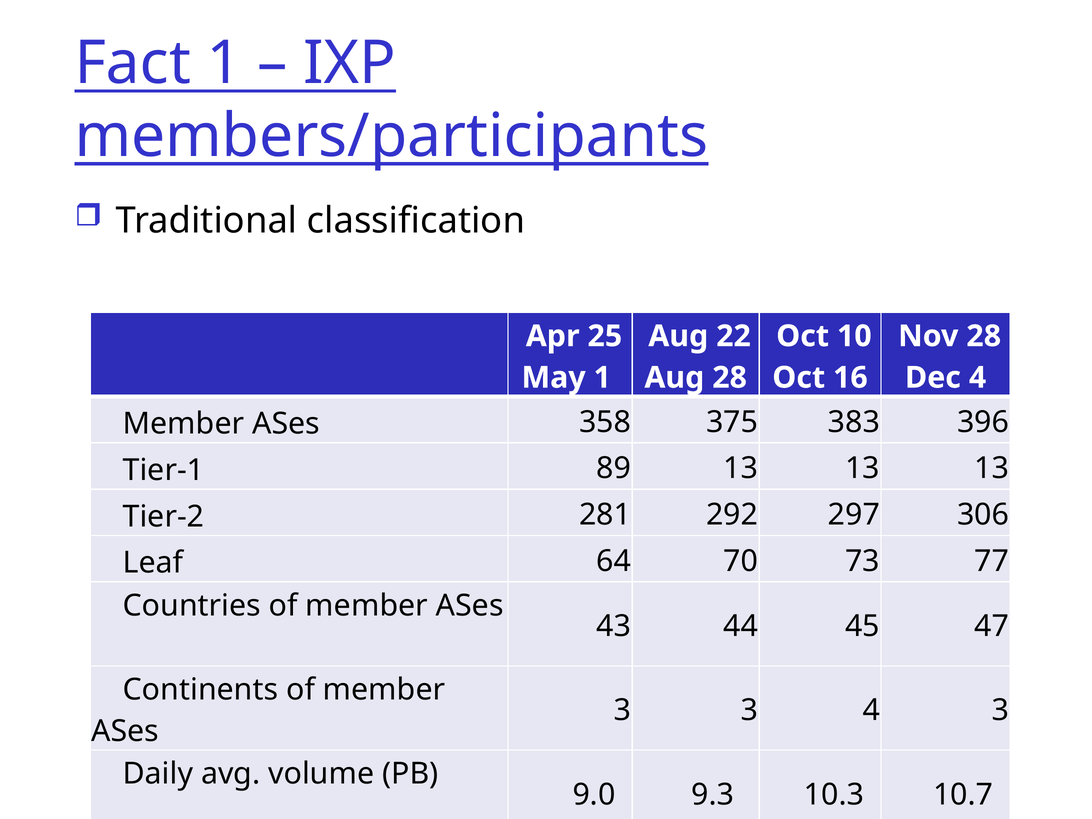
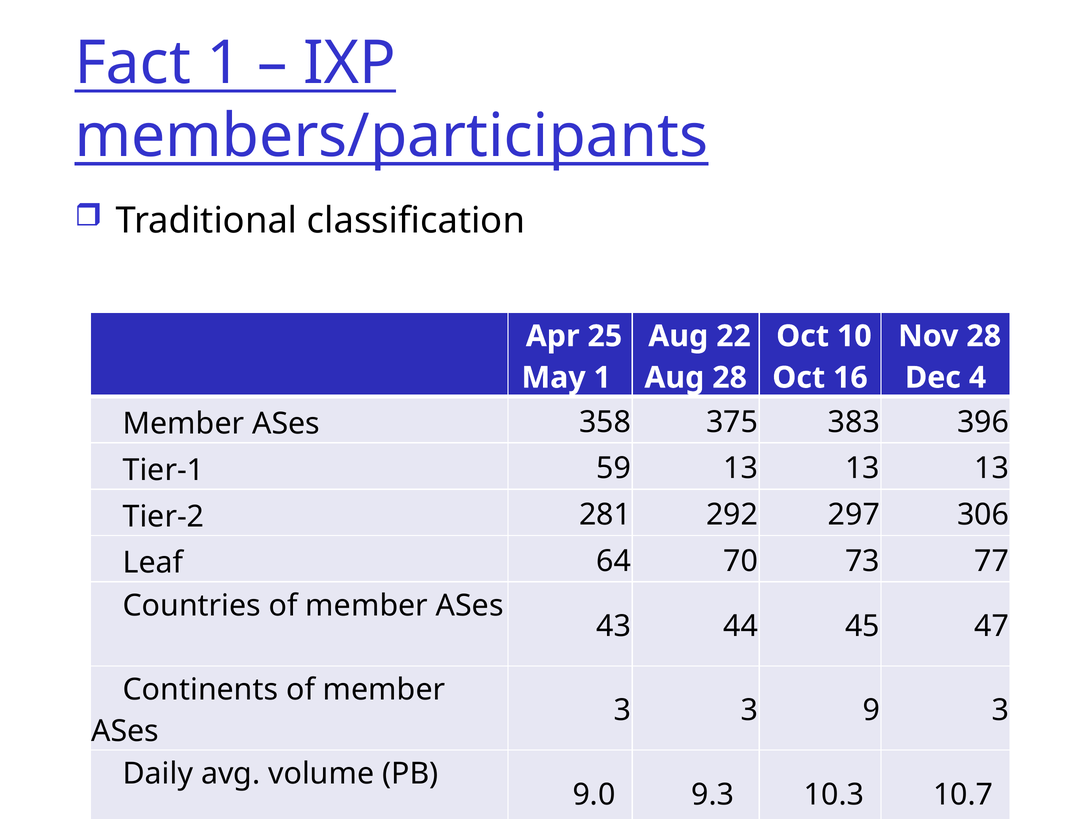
89: 89 -> 59 (614, 468)
3 4: 4 -> 9 (871, 710)
